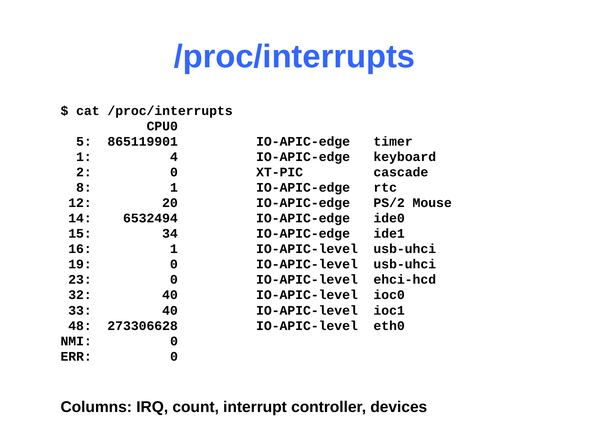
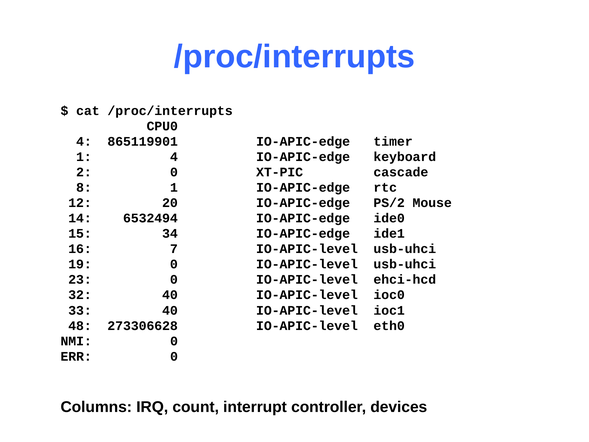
5: 5 -> 4 (84, 141)
16 1: 1 -> 7 (174, 249)
